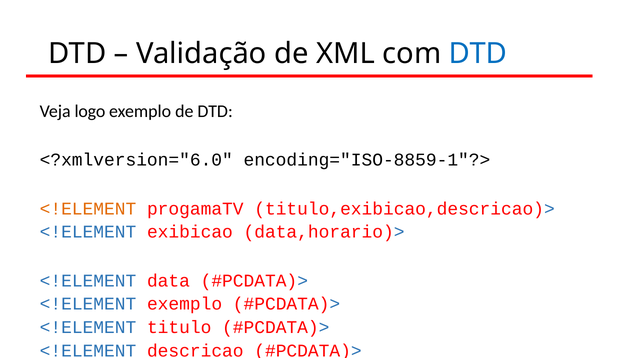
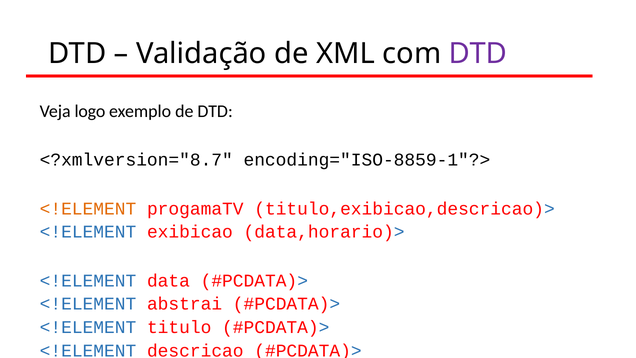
DTD colour: blue -> purple (478, 53)
<?xmlversion="6.0: <?xmlversion="6.0 -> <?xmlversion="8.7 (136, 160)
<!ELEMENT exemplo: exemplo -> abstrai (185, 304)
